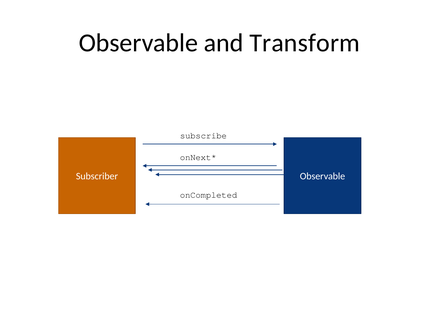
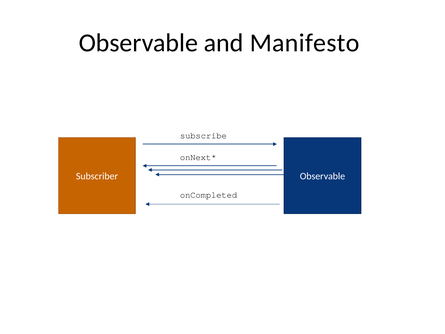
Transform: Transform -> Manifesto (305, 43)
